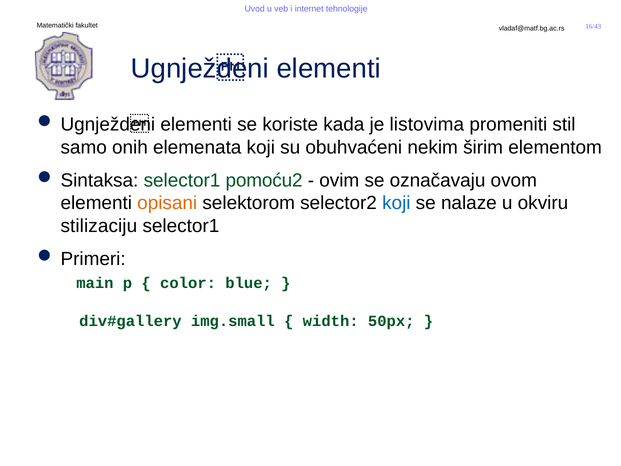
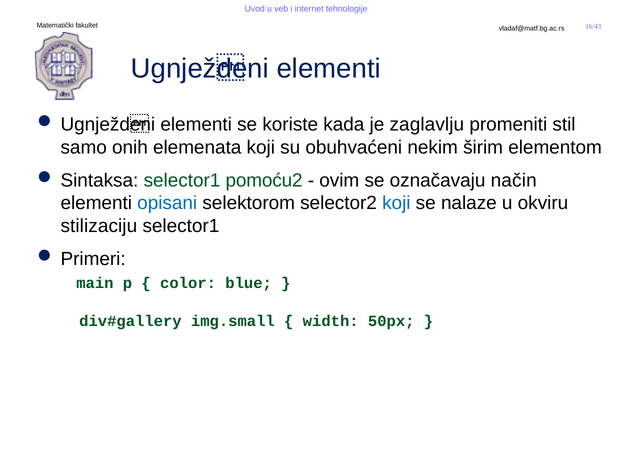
listovima: listovima -> zaglavlju (427, 124)
ovom: ovom -> način (514, 180)
opisani colour: orange -> blue (167, 203)
